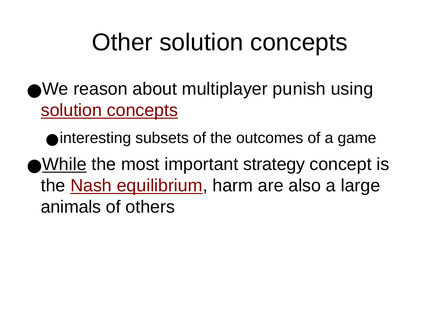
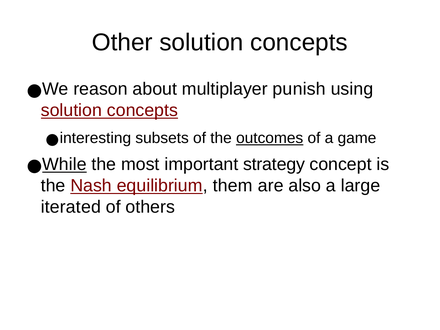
outcomes underline: none -> present (270, 138)
harm: harm -> them (233, 186)
animals: animals -> iterated (71, 207)
